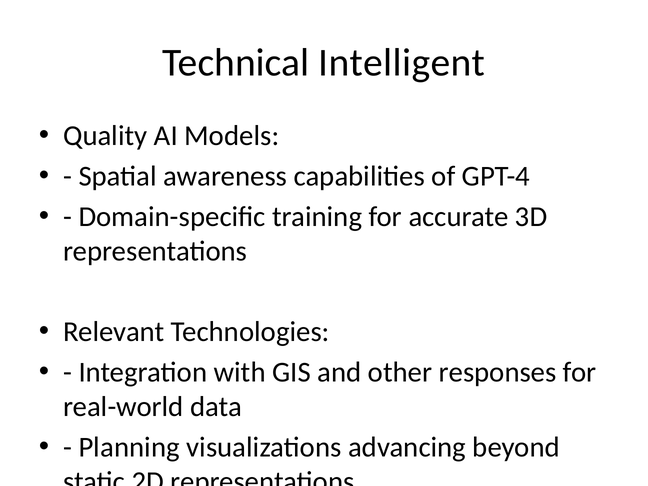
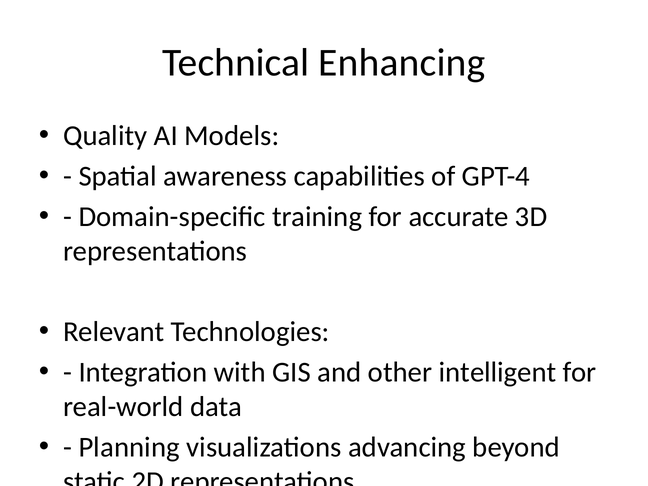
Intelligent: Intelligent -> Enhancing (402, 63)
responses: responses -> intelligent (498, 372)
